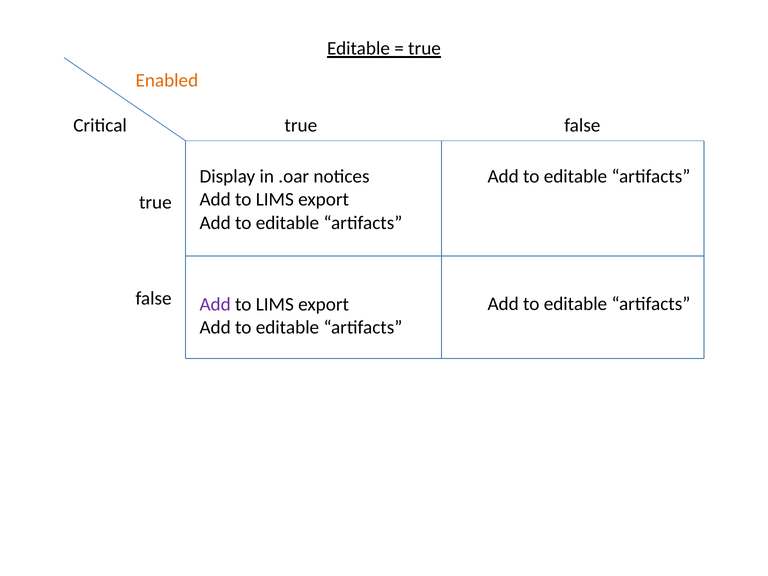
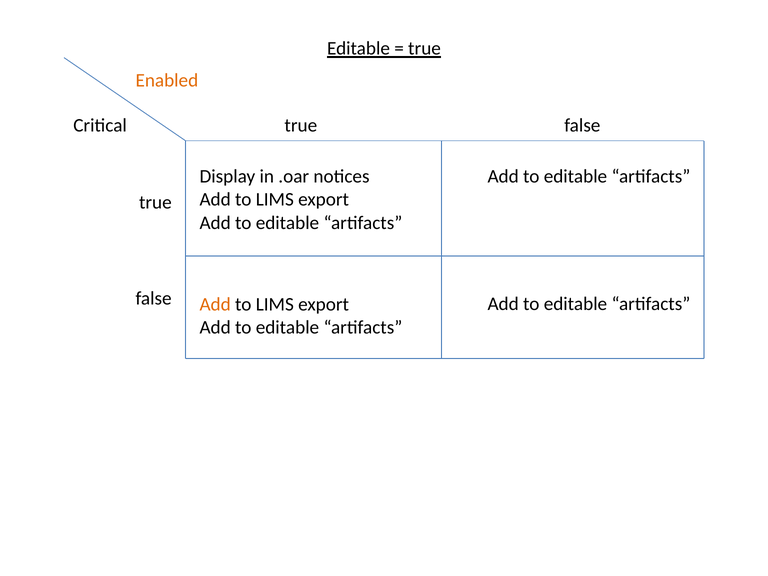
Add colour: purple -> orange (215, 305)
